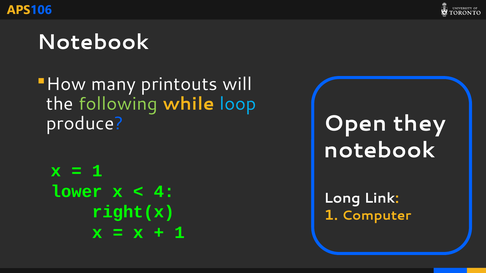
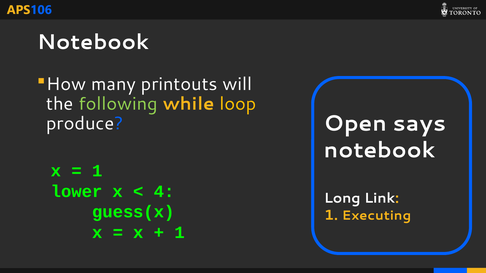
loop colour: light blue -> yellow (238, 104)
they: they -> says (419, 124)
right(x: right(x -> guess(x (133, 212)
Computer: Computer -> Executing (377, 216)
